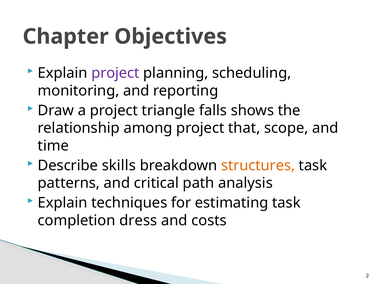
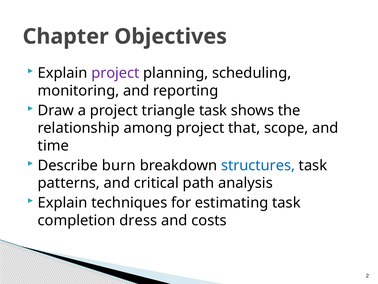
triangle falls: falls -> task (213, 110)
skills: skills -> burn (119, 165)
structures colour: orange -> blue (258, 165)
